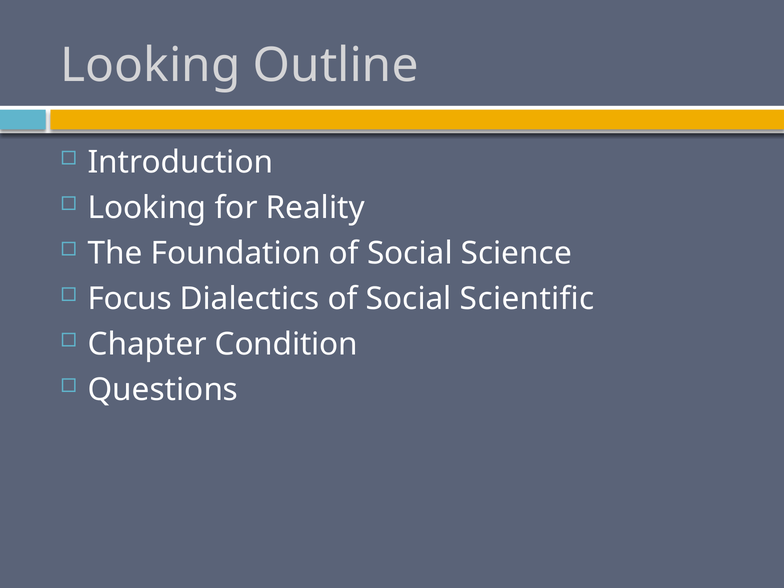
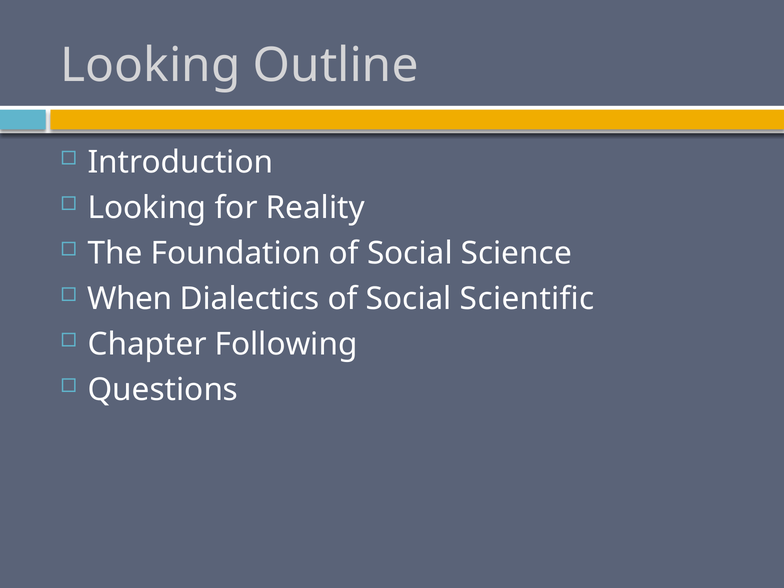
Focus: Focus -> When (130, 299)
Condition: Condition -> Following (286, 344)
